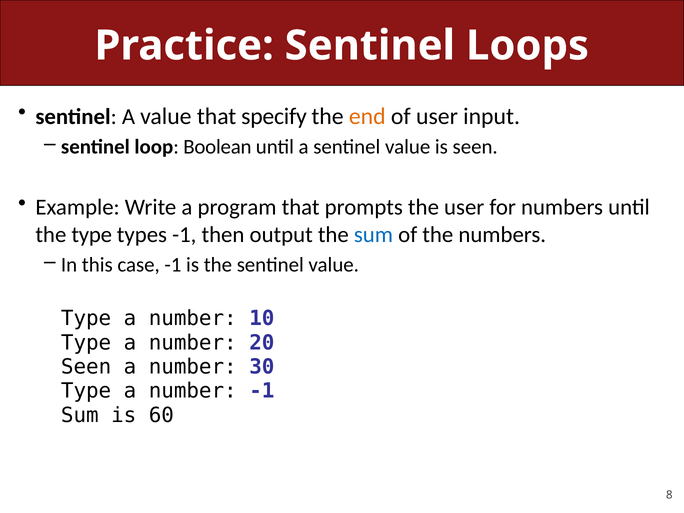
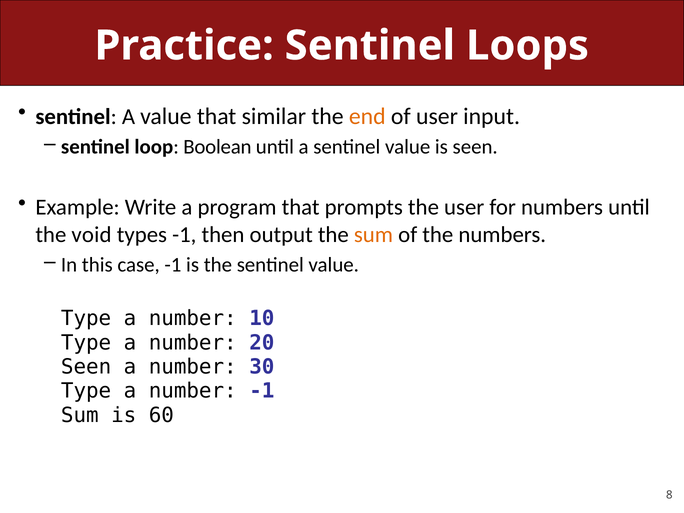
specify: specify -> similar (274, 116)
the type: type -> void (91, 234)
sum colour: blue -> orange (373, 234)
